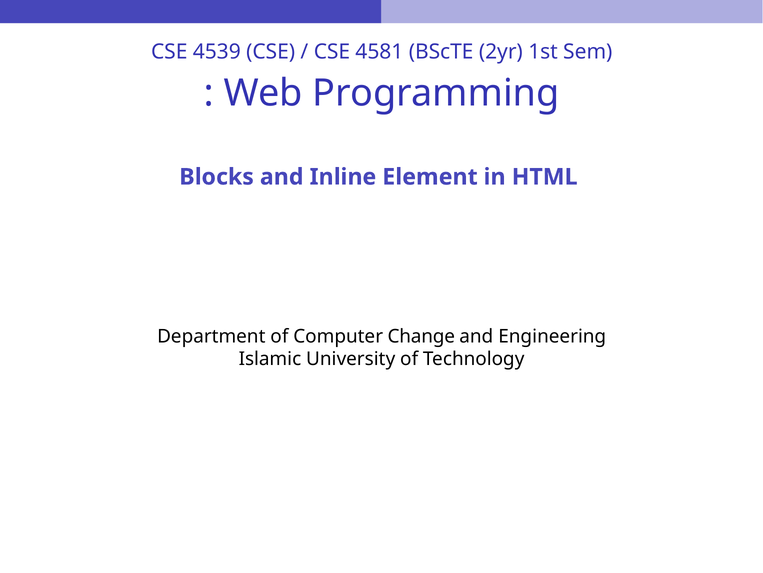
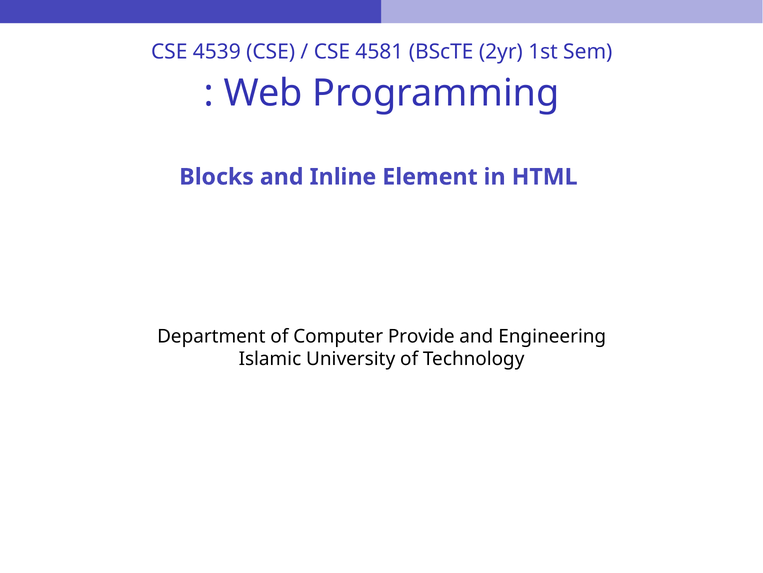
Change: Change -> Provide (421, 336)
